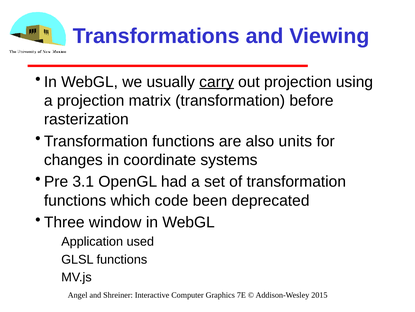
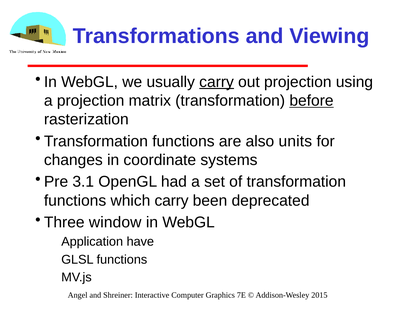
before underline: none -> present (311, 100)
which code: code -> carry (172, 200)
used: used -> have (140, 241)
